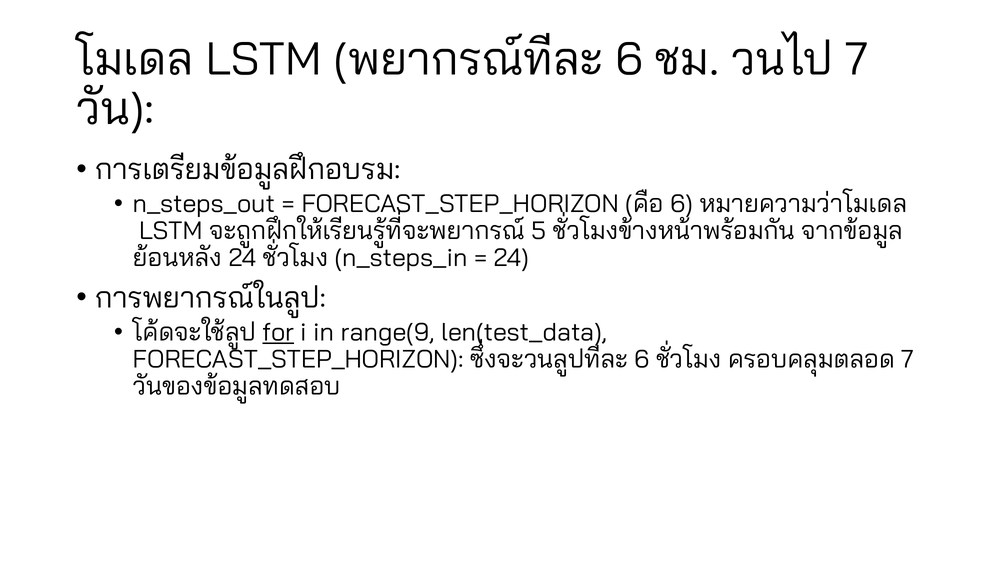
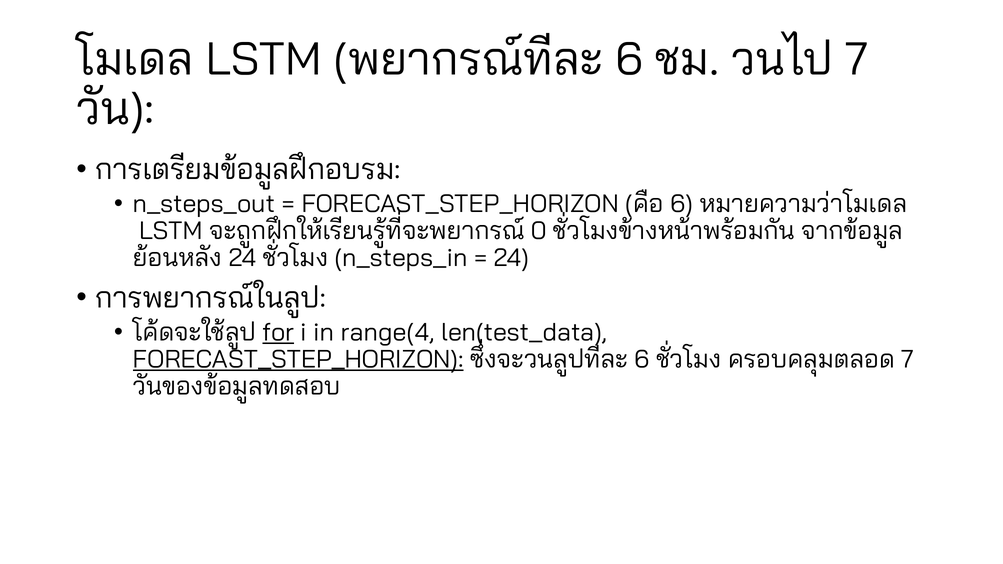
5: 5 -> 0 (539, 231)
range(9: range(9 -> range(4 (388, 333)
FORECAST_STEP_HORIZON underline: none -> present (298, 360)
